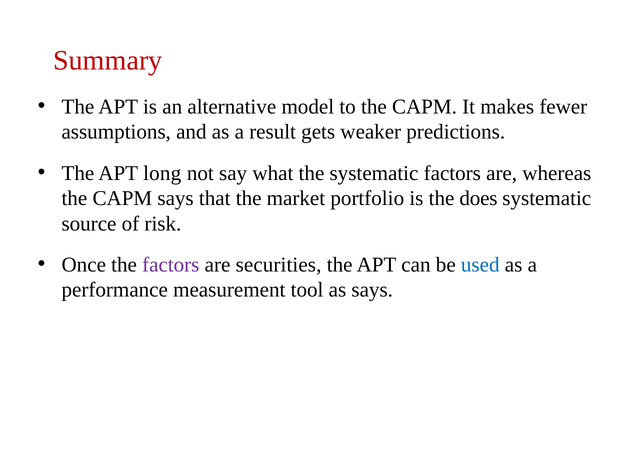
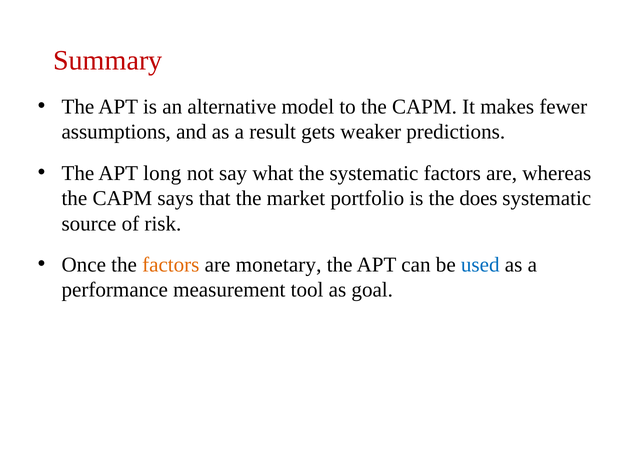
factors colour: purple -> orange (171, 265)
securities: securities -> monetary (279, 265)
as says: says -> goal (372, 290)
